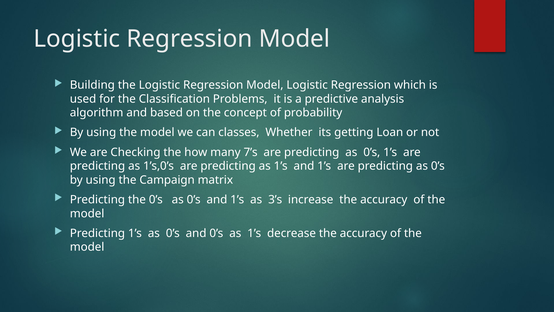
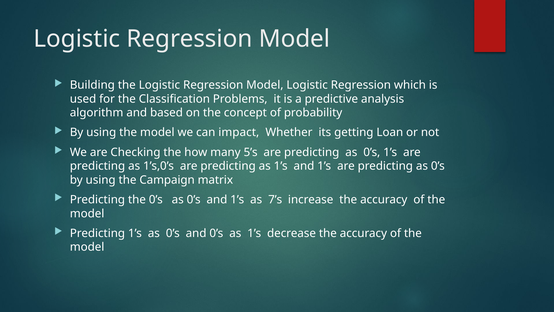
classes: classes -> impact (239, 132)
7’s: 7’s -> 5’s (251, 152)
3’s: 3’s -> 7’s (275, 199)
